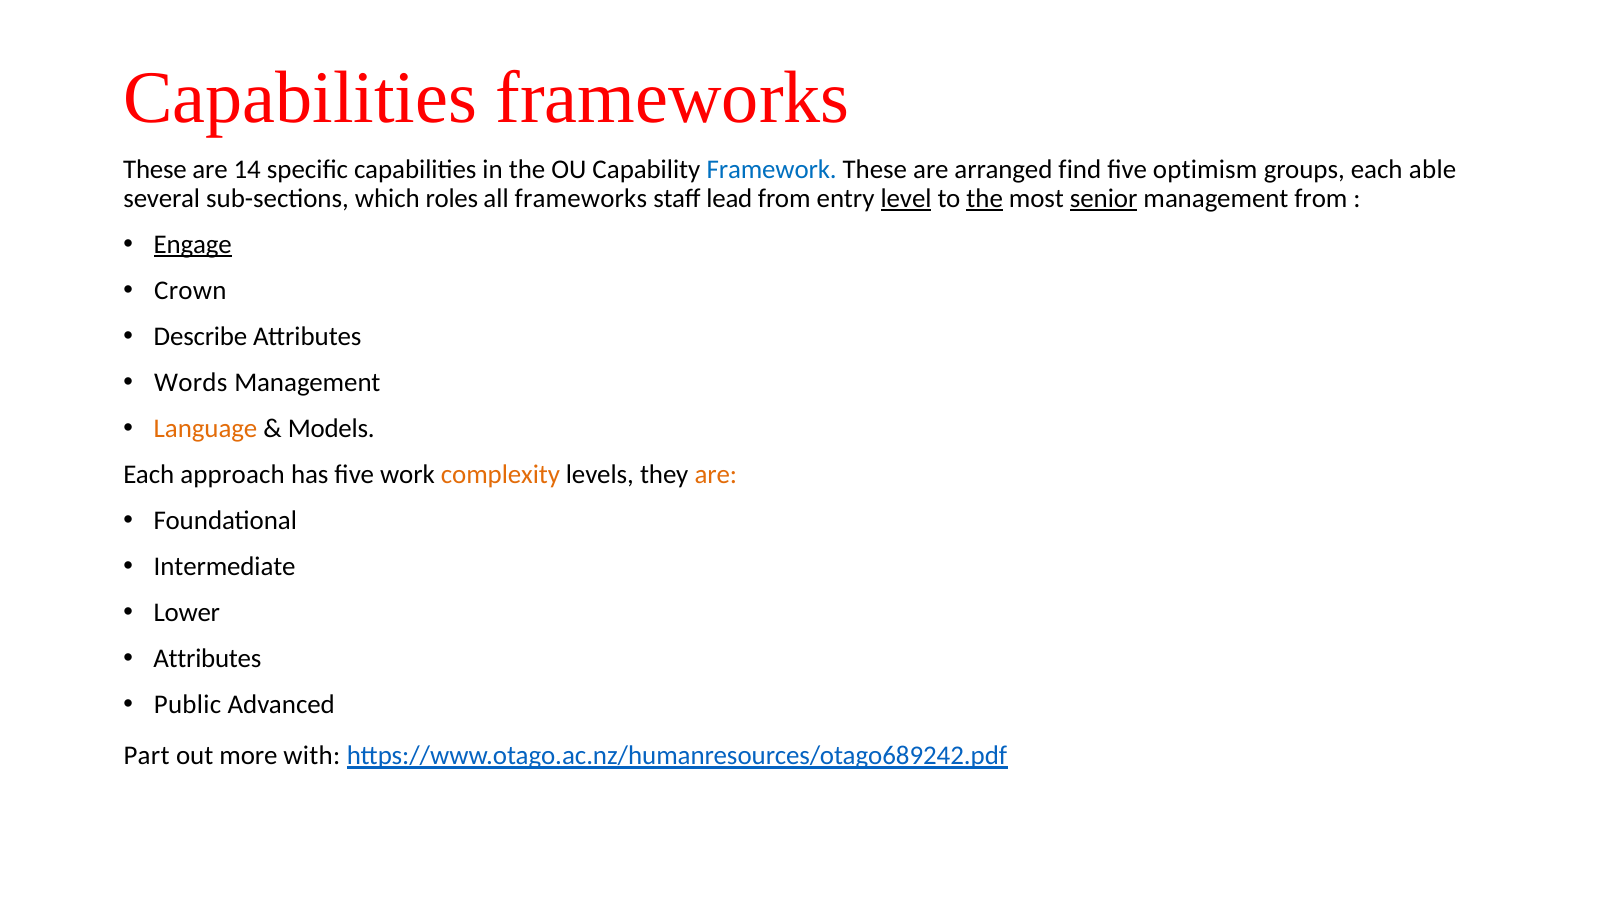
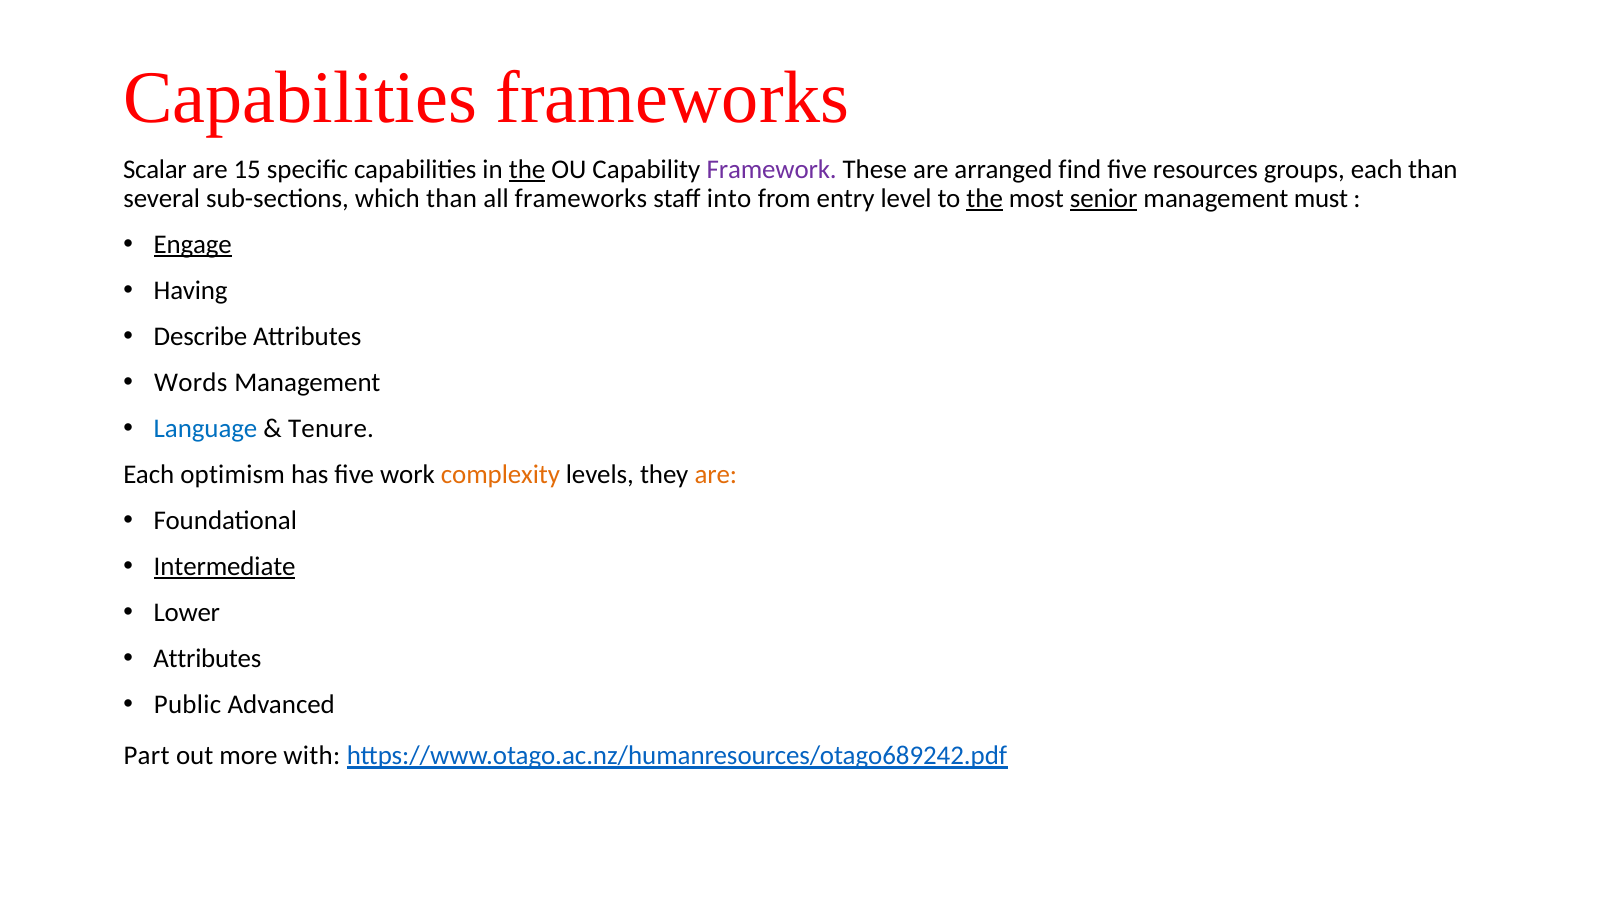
These: These -> Scalar (155, 170)
14: 14 -> 15 (247, 170)
the underline: none -> present (527, 170)
Framework colour: blue -> purple (772, 170)
optimism: optimism -> resources (1205, 170)
each able: able -> than (1433, 170)
which roles: roles -> than (452, 199)
lead: lead -> into (729, 199)
level underline: present -> none (906, 199)
management from: from -> must (1321, 199)
Crown: Crown -> Having (191, 291)
Language colour: orange -> blue (206, 428)
Models: Models -> Tenure (331, 428)
approach: approach -> optimism (233, 474)
Intermediate underline: none -> present (225, 566)
